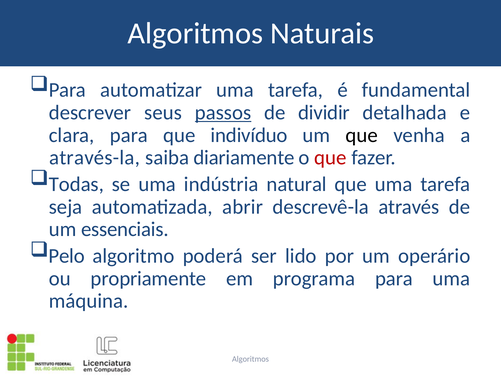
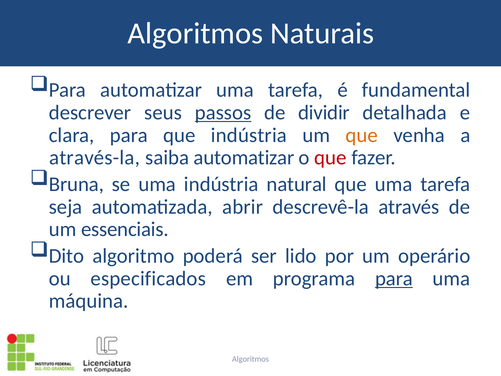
que indivíduo: indivíduo -> indústria (249, 135)
que colour: black -> orange (362, 135)
saiba diariamente: diariamente -> automatizar (244, 158)
Todas: Todas -> Bruna (76, 184)
Pelo: Pelo -> Dito (67, 256)
propriamente: propriamente -> especificados (148, 278)
para underline: none -> present (394, 278)
